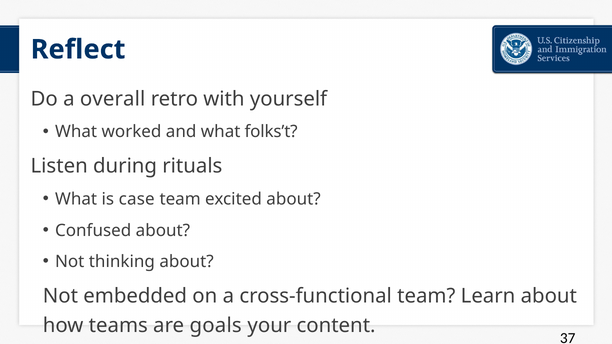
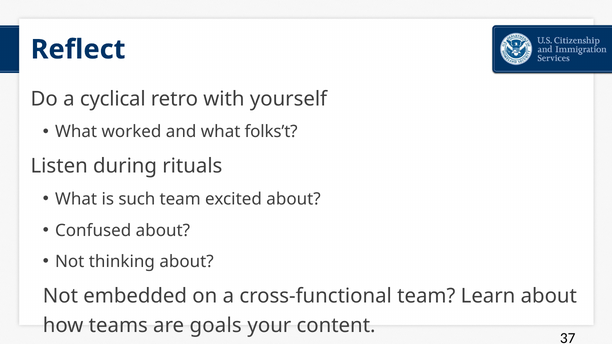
overall: overall -> cyclical (113, 99)
case: case -> such (137, 199)
